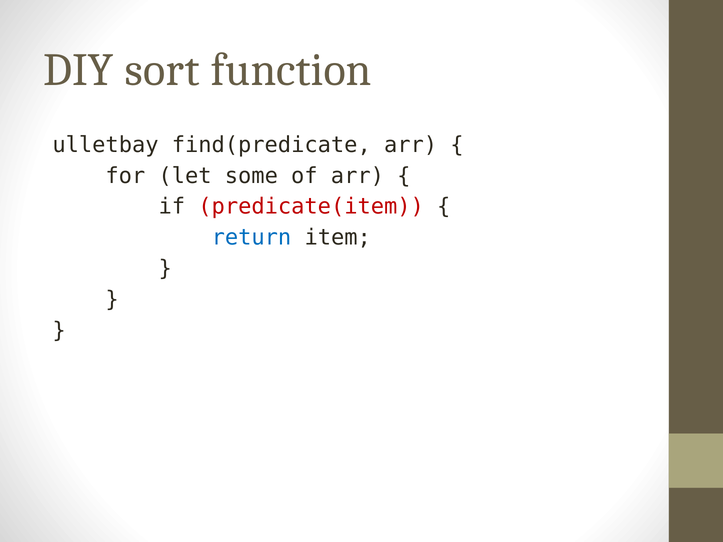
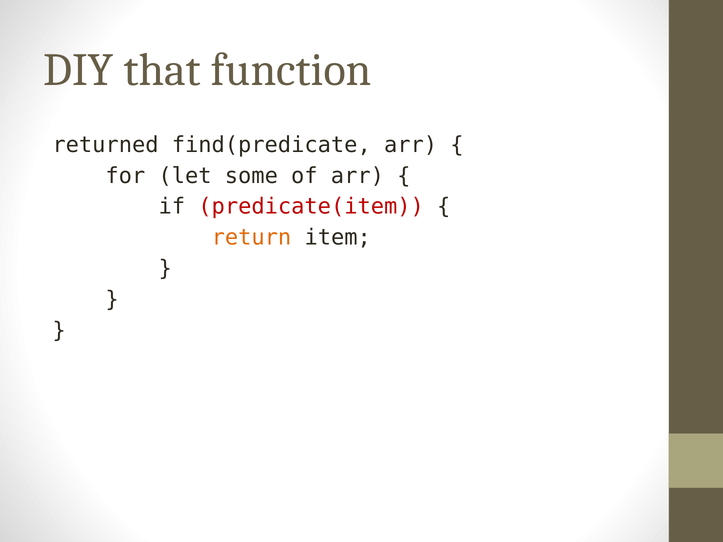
sort: sort -> that (162, 70)
ulletbay: ulletbay -> returned (106, 145)
return colour: blue -> orange (252, 238)
